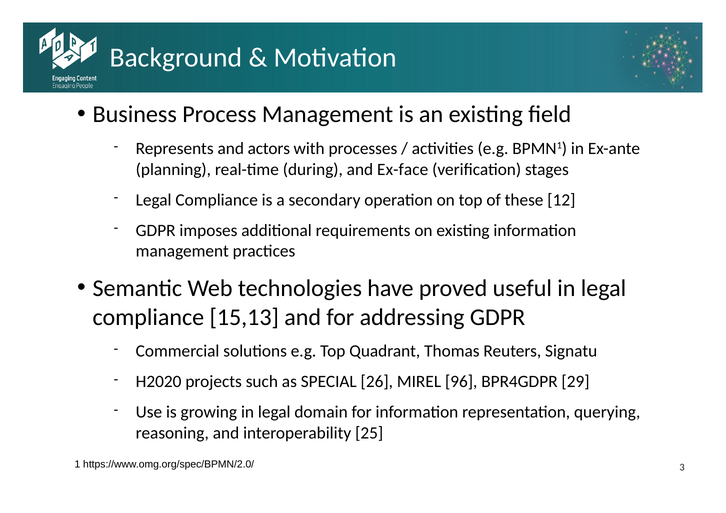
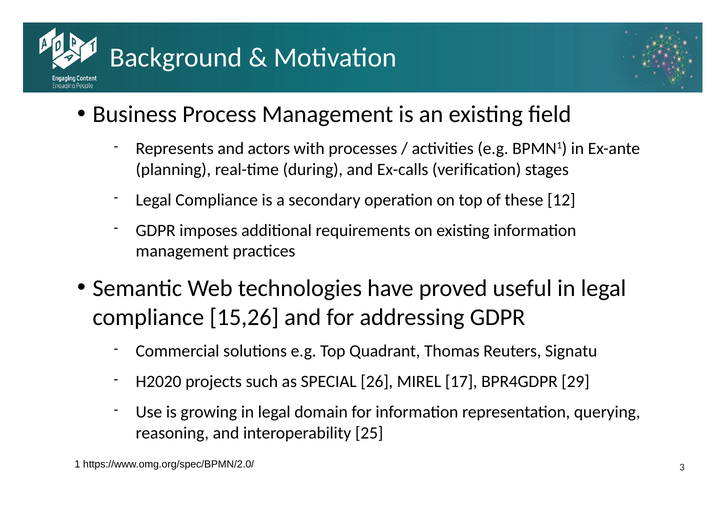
Ex-face: Ex-face -> Ex-calls (403, 170)
15,13: 15,13 -> 15,26 (244, 317)
96: 96 -> 17 (461, 382)
